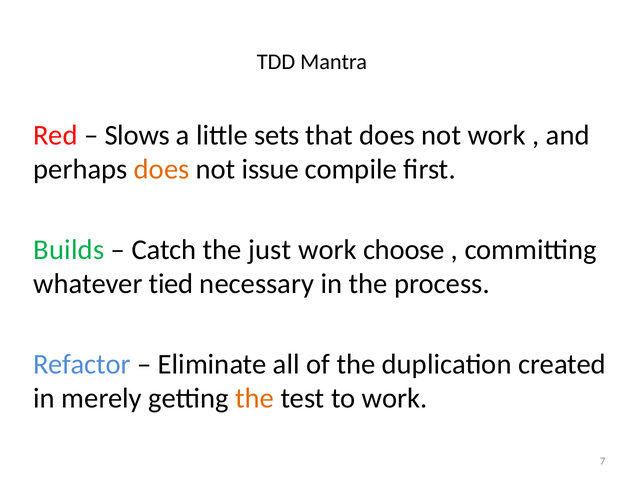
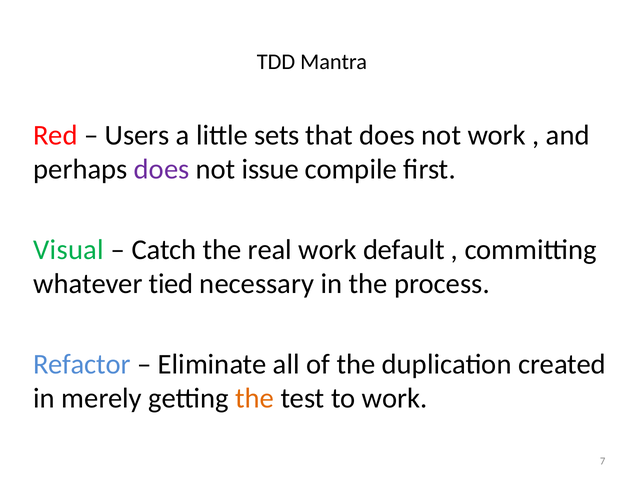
Slows: Slows -> Users (137, 135)
does colour: orange -> purple (162, 169)
Builds: Builds -> Visual (69, 250)
just: just -> real (270, 250)
choose: choose -> default (404, 250)
